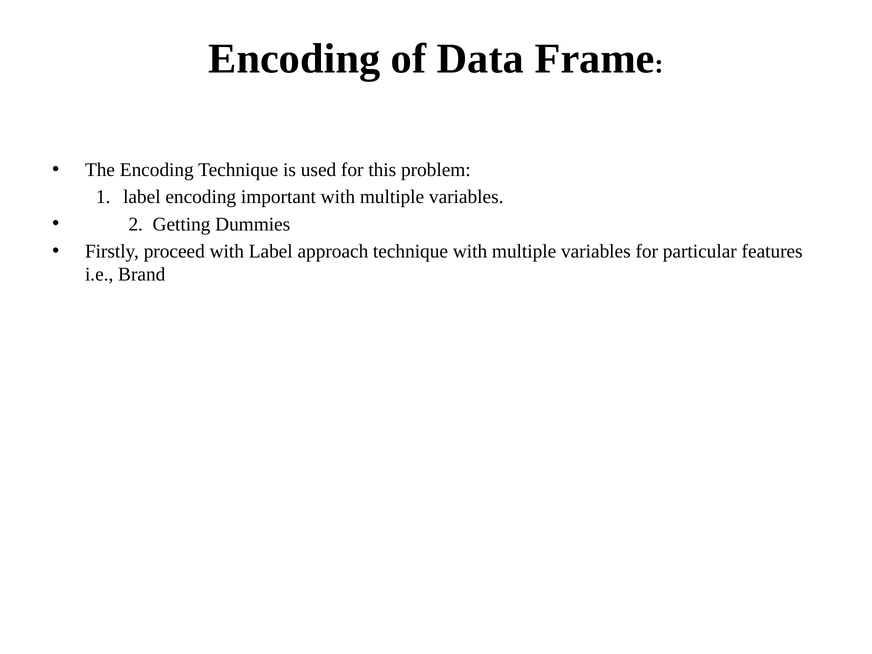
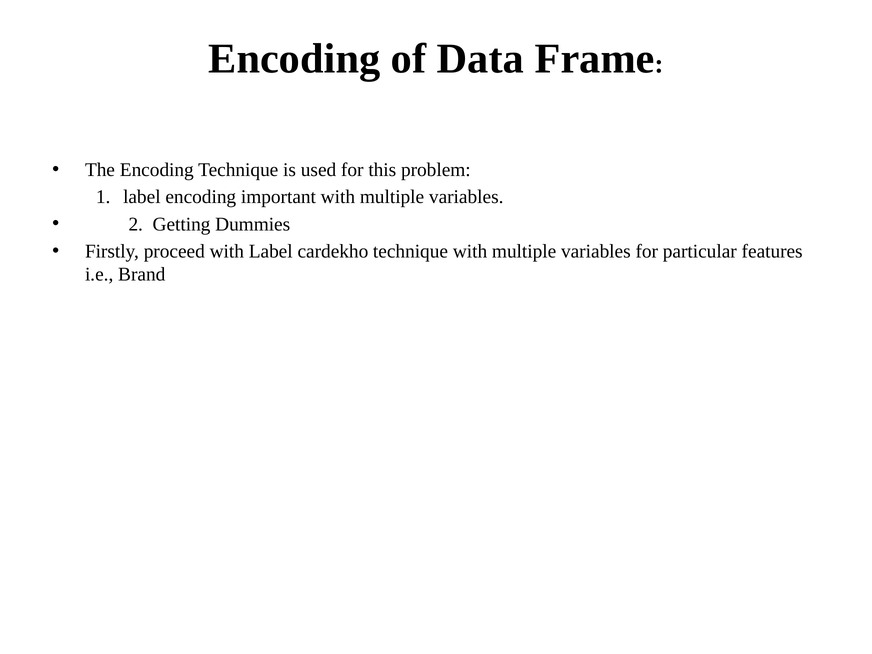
approach: approach -> cardekho (333, 251)
